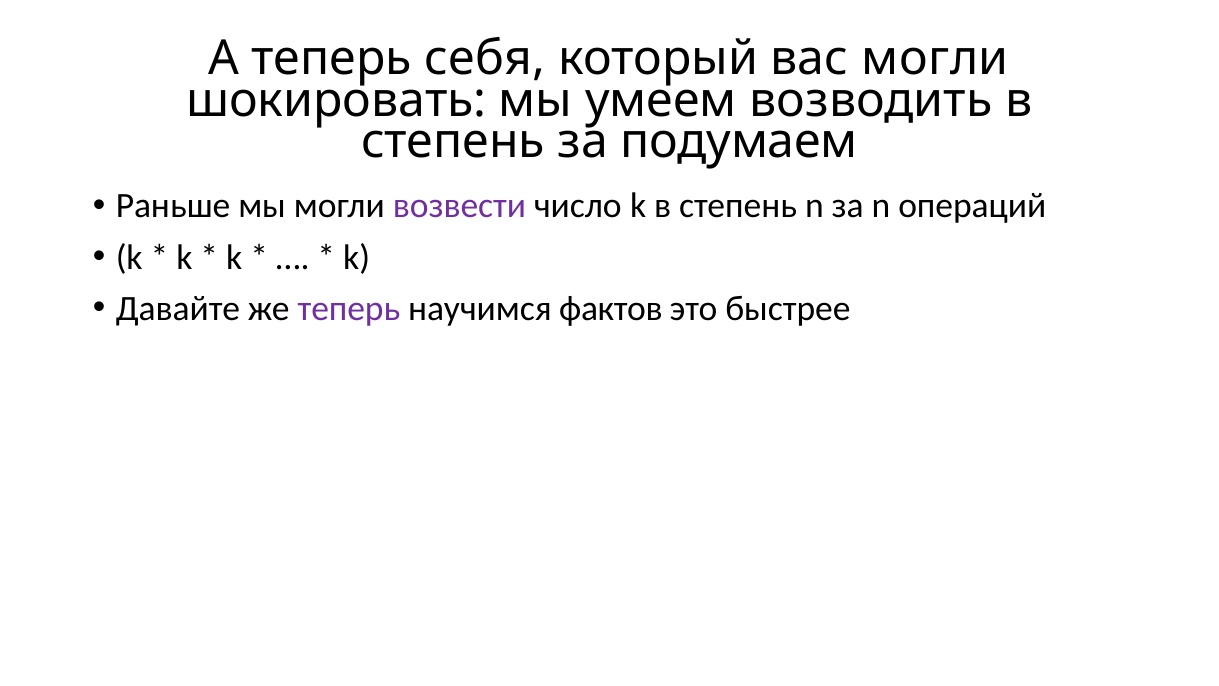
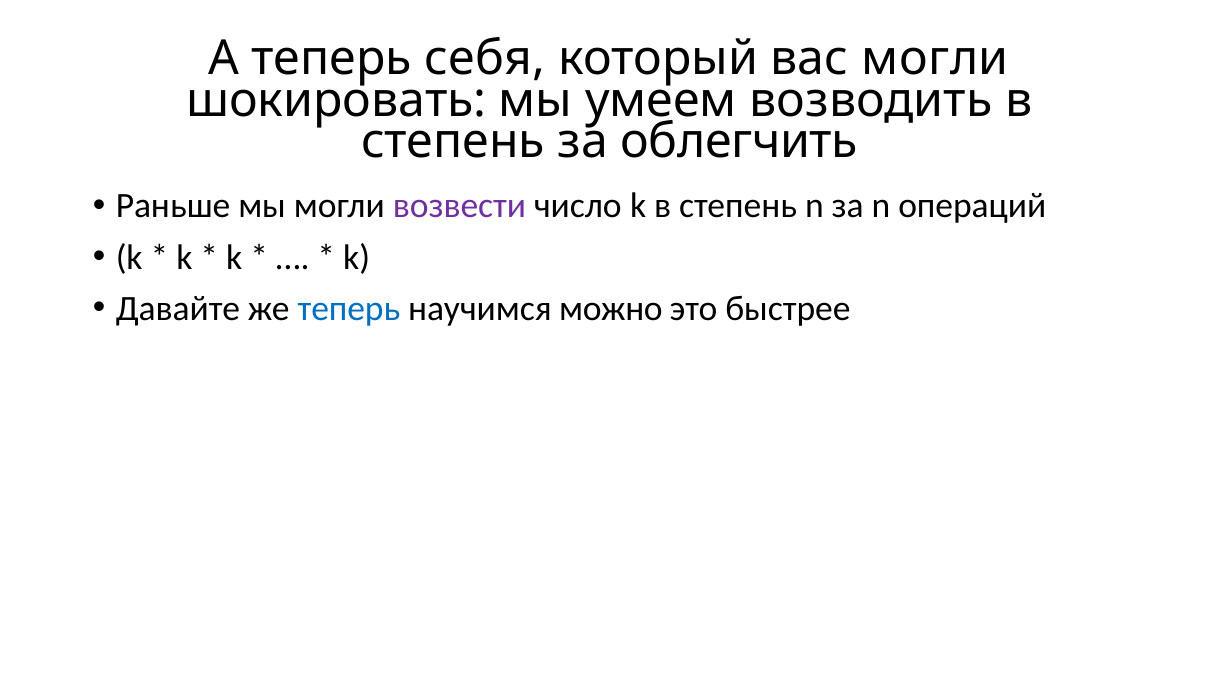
подумаем: подумаем -> облегчить (739, 142)
теперь colour: purple -> blue (349, 308)
фактов: фактов -> можно (611, 308)
